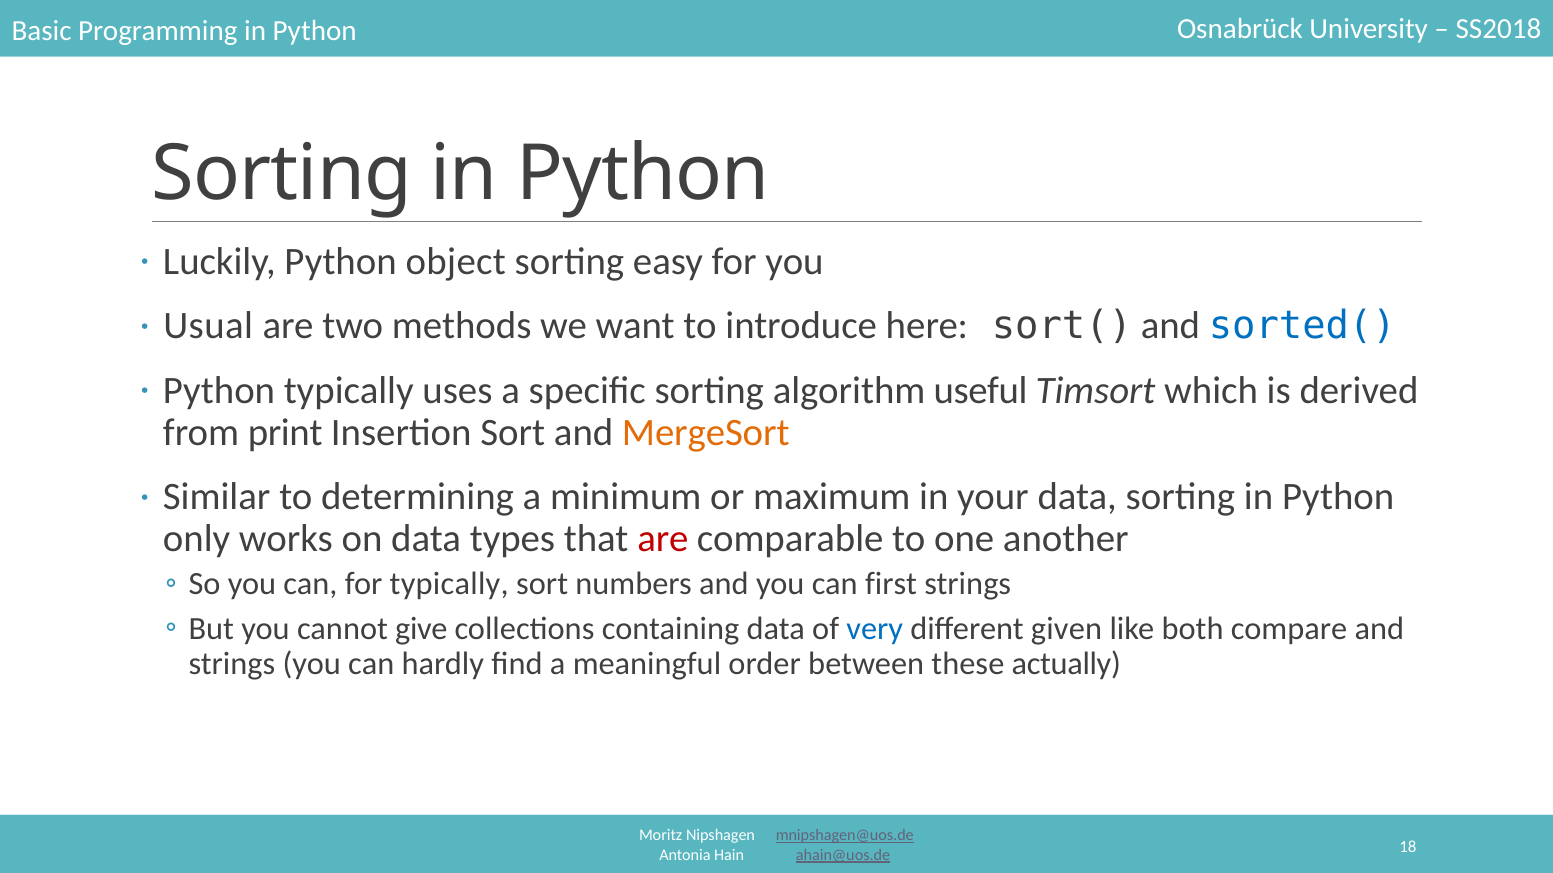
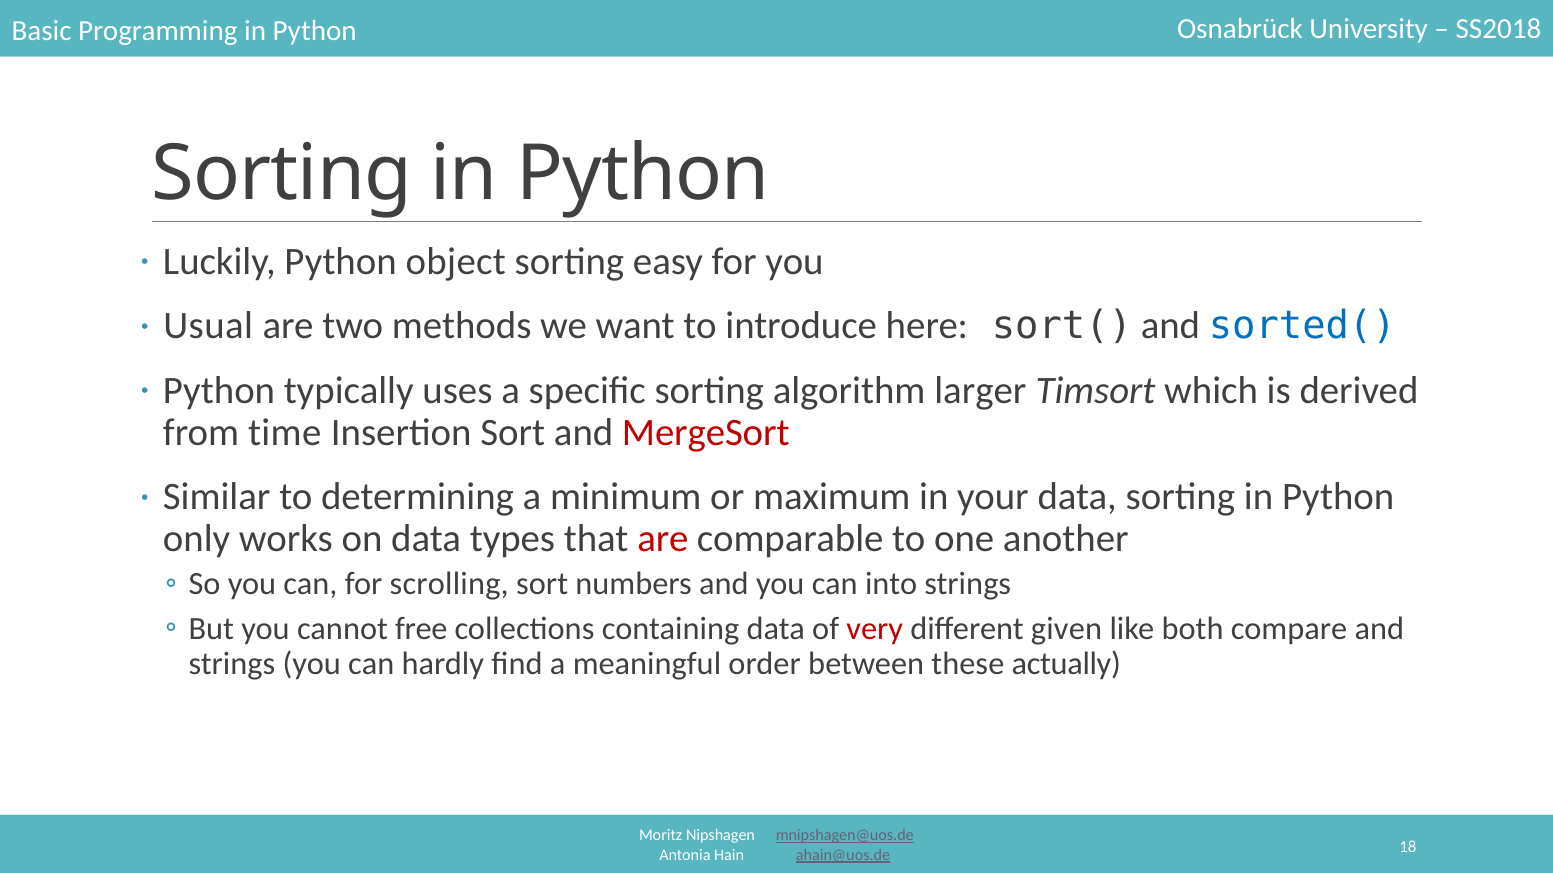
useful: useful -> larger (980, 391)
print: print -> time (285, 433)
MergeSort colour: orange -> red (706, 433)
for typically: typically -> scrolling (449, 584)
first: first -> into (891, 584)
give: give -> free (421, 629)
very colour: blue -> red (875, 629)
